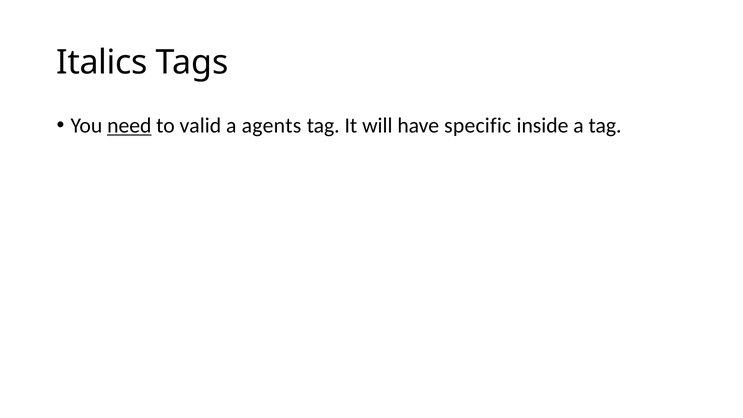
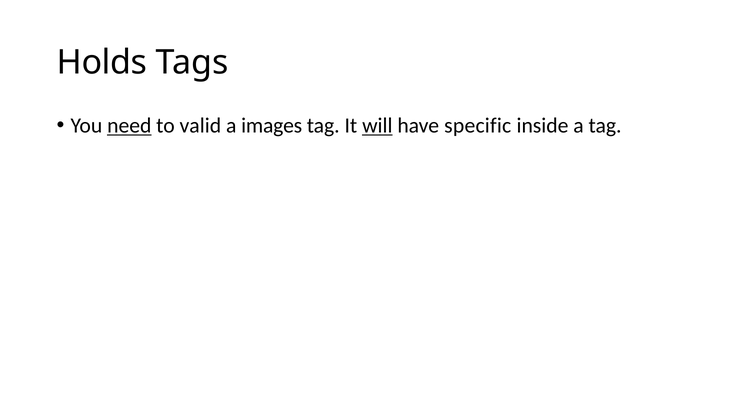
Italics: Italics -> Holds (102, 62)
agents: agents -> images (272, 126)
will underline: none -> present (377, 126)
